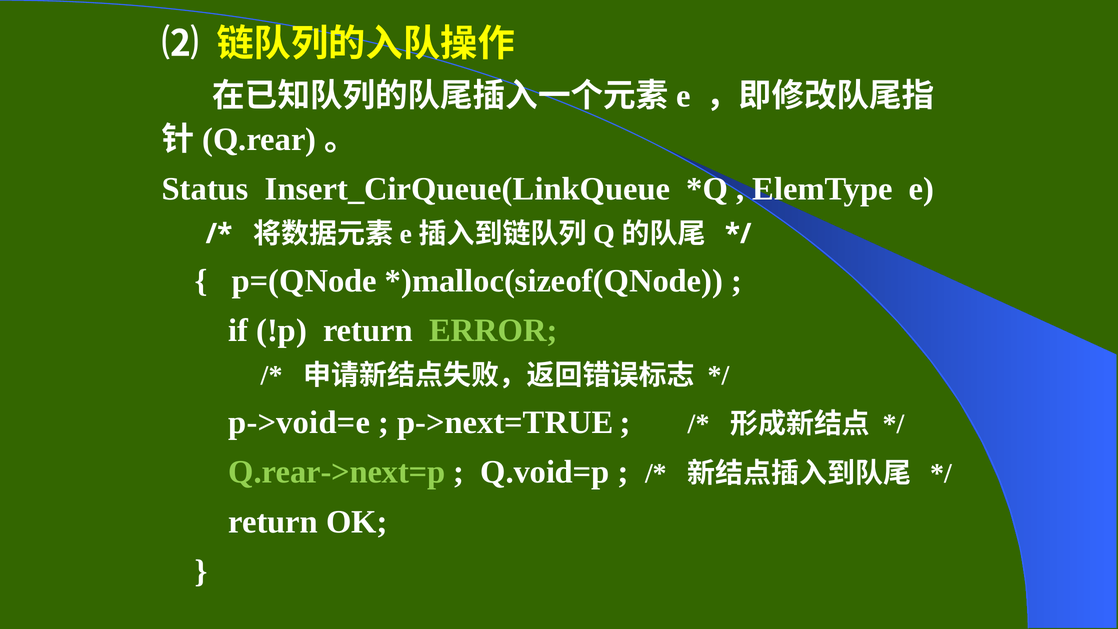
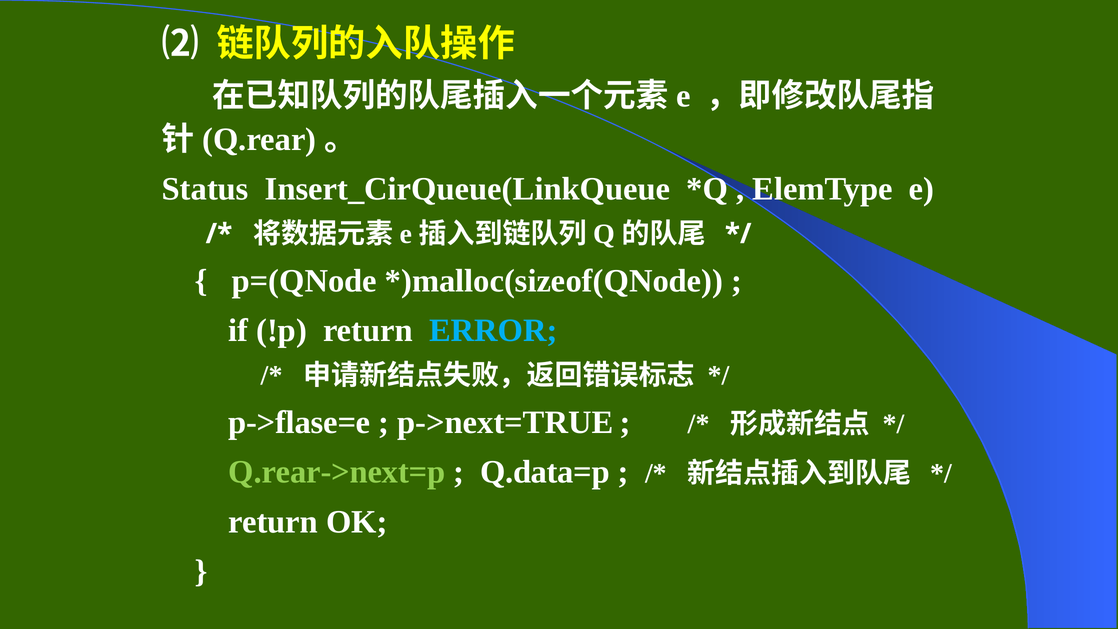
ERROR colour: light green -> light blue (493, 330)
p->void=e: p->void=e -> p->flase=e (299, 422)
Q.void=p: Q.void=p -> Q.data=p (545, 472)
